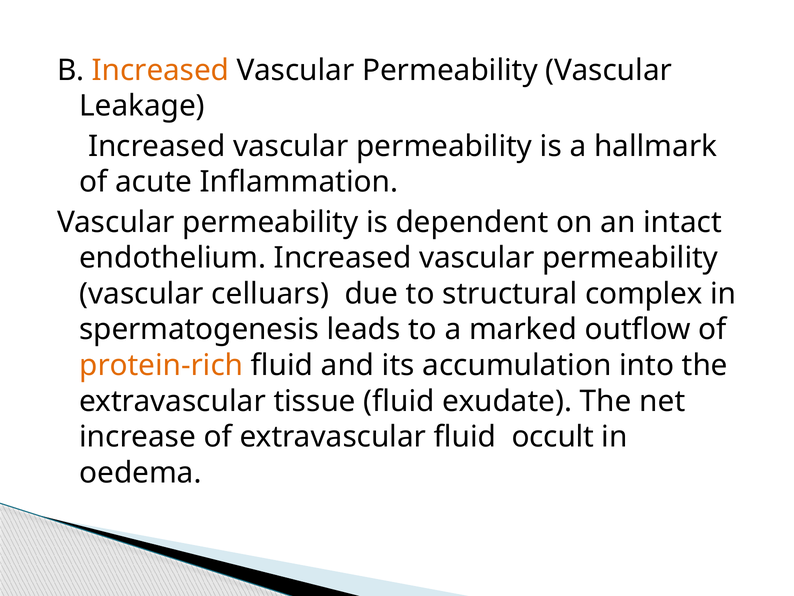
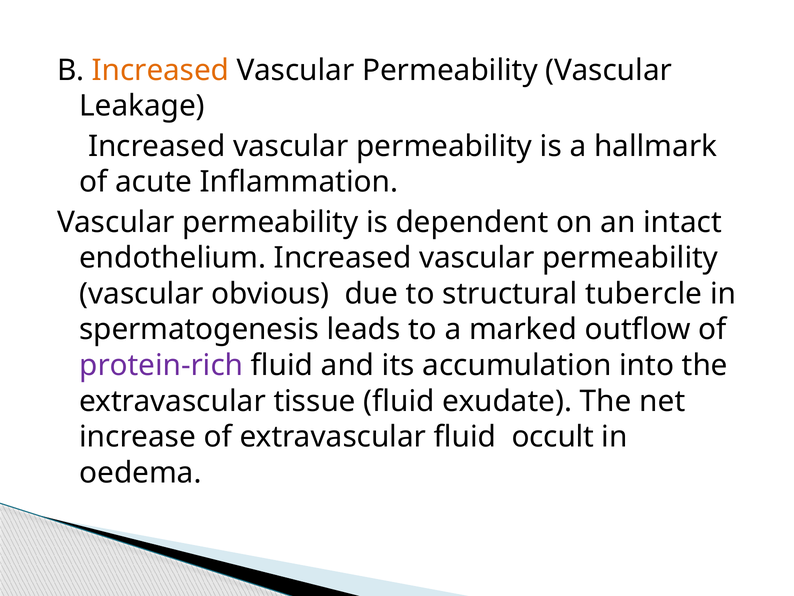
celluars: celluars -> obvious (270, 294)
complex: complex -> tubercle (644, 294)
protein-rich colour: orange -> purple (161, 365)
